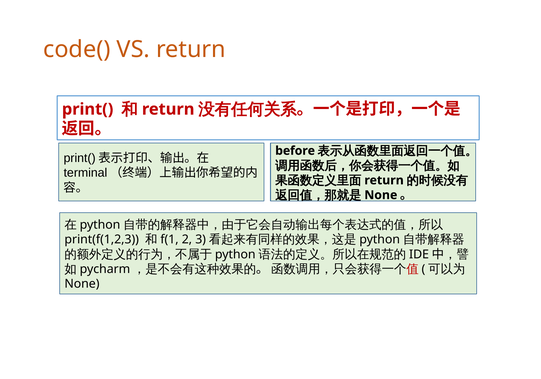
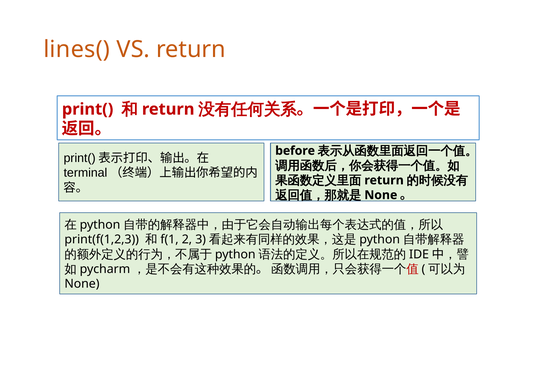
code(: code( -> lines( (77, 49)
